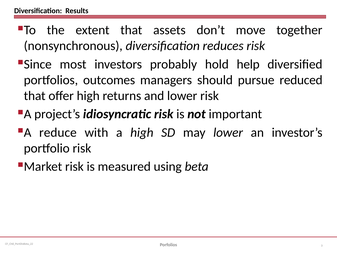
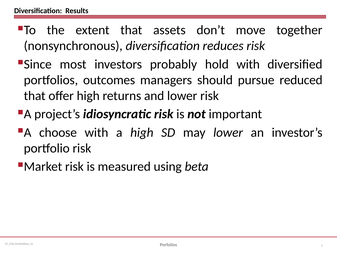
hold help: help -> with (248, 64)
reduce: reduce -> choose (58, 132)
